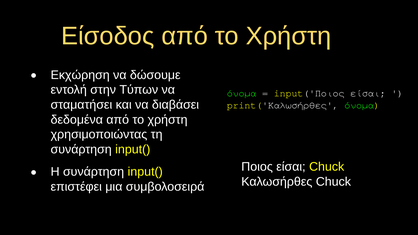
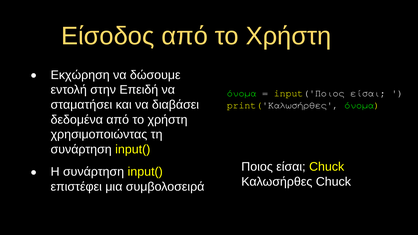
Τύπων: Τύπων -> Επειδή (139, 90)
